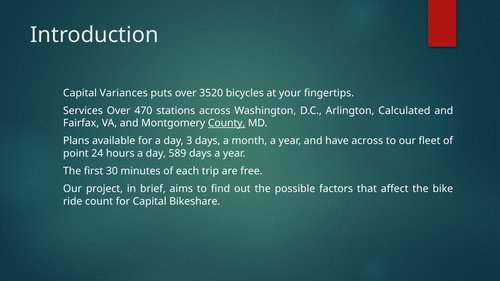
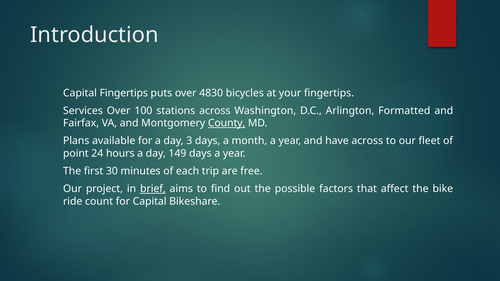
Capital Variances: Variances -> Fingertips (124, 93)
3520: 3520 -> 4830 (211, 93)
470: 470 -> 100 (143, 111)
Calculated: Calculated -> Formatted (404, 111)
589: 589 -> 149 (177, 153)
brief underline: none -> present (153, 189)
